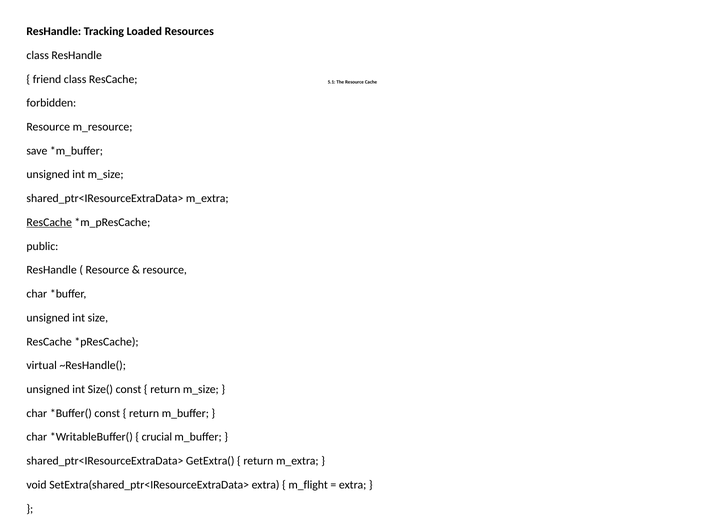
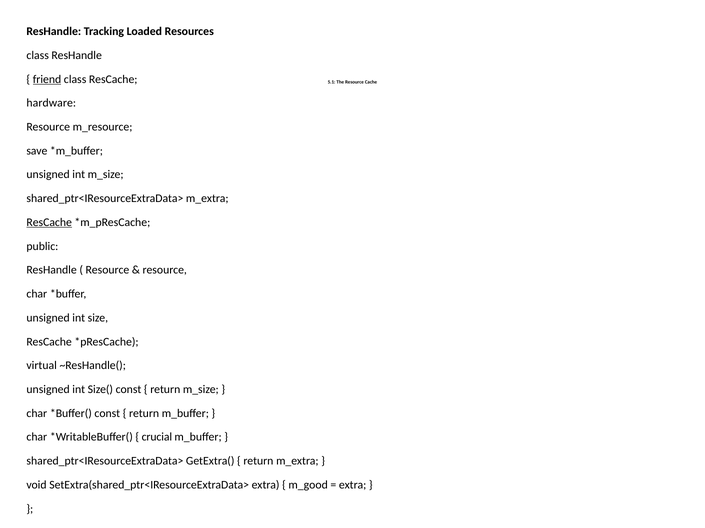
friend underline: none -> present (47, 79)
forbidden: forbidden -> hardware (51, 103)
m_flight: m_flight -> m_good (308, 486)
